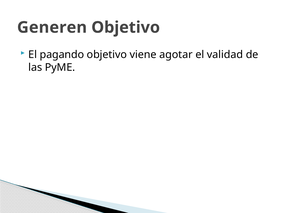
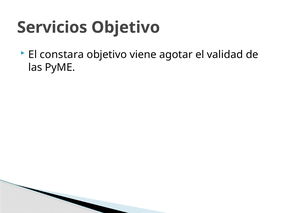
Generen: Generen -> Servicios (52, 27)
pagando: pagando -> constara (62, 55)
